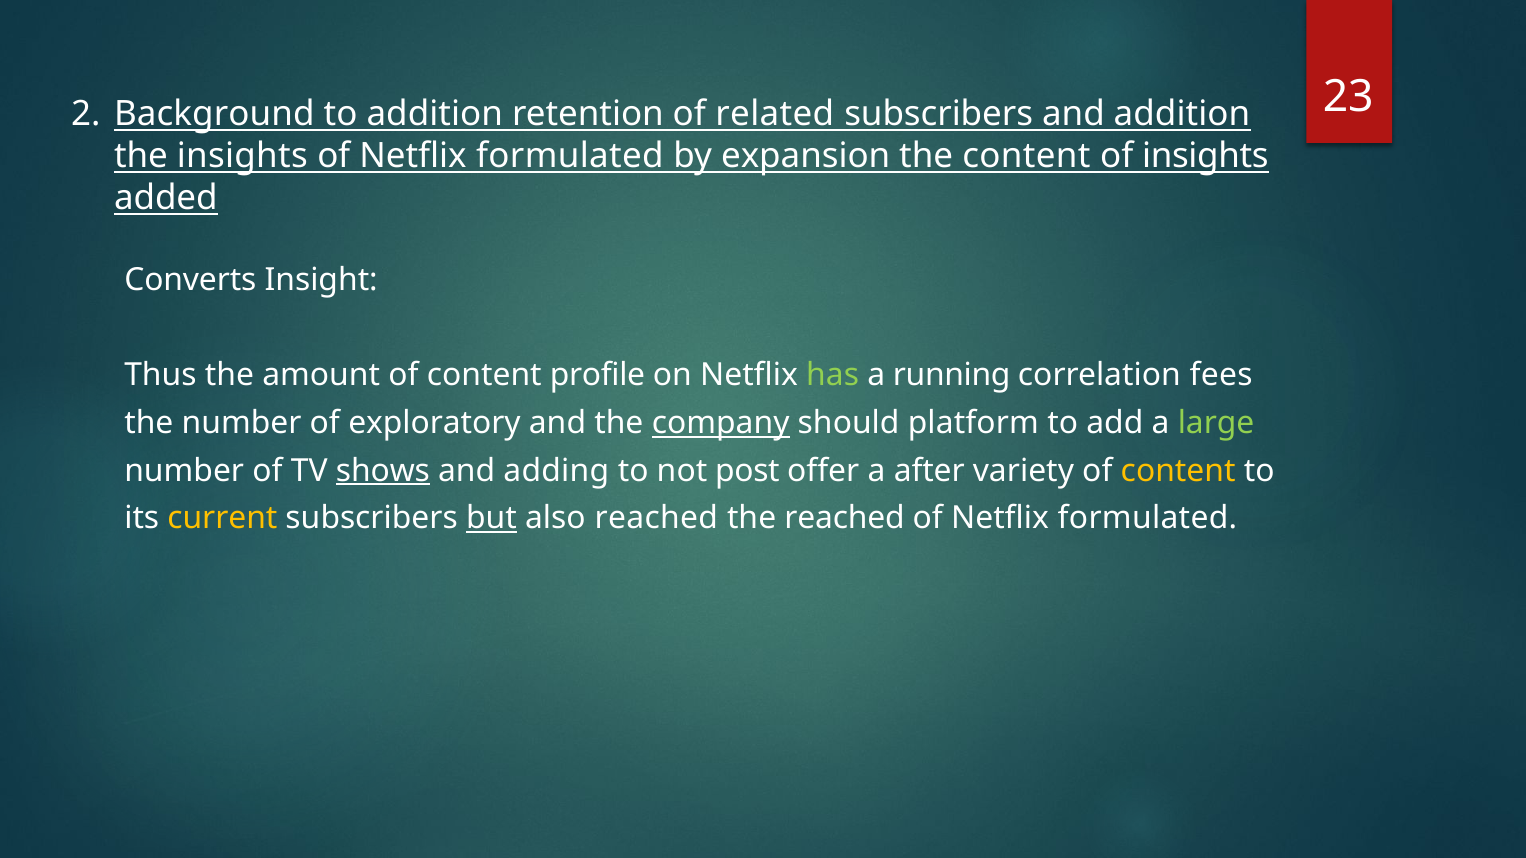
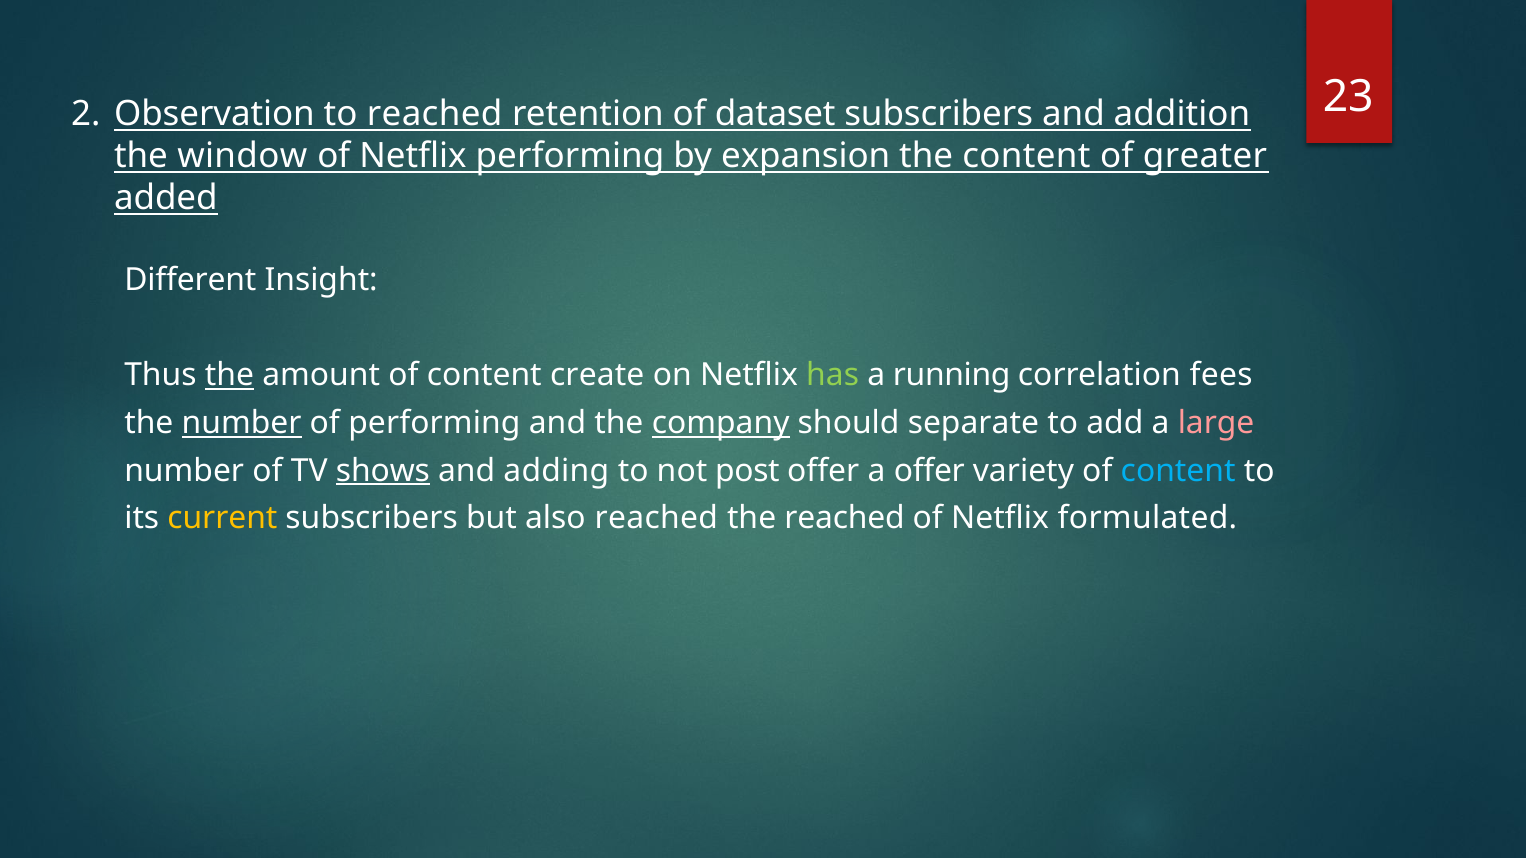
Background: Background -> Observation (214, 114)
to addition: addition -> reached (435, 114)
related: related -> dataset (775, 114)
the insights: insights -> window (242, 156)
formulated: formulated -> performing (570, 156)
of insights: insights -> greater (1205, 156)
Converts: Converts -> Different (190, 280)
the underline: none -> present (229, 376)
profile: profile -> create (597, 376)
number underline: none -> present (242, 423)
of exploratory: exploratory -> performing (434, 423)
platform: platform -> separate (973, 423)
large colour: light green -> pink (1216, 423)
a after: after -> offer (929, 471)
content colour: yellow -> light blue (1178, 471)
but underline: present -> none (492, 519)
